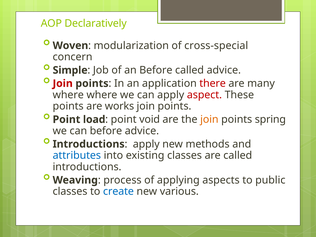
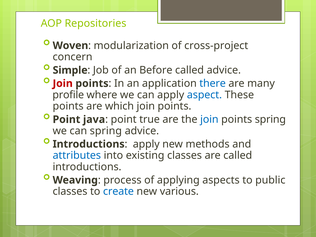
Declaratively: Declaratively -> Repositories (96, 23)
cross-special: cross-special -> cross-project (216, 46)
there colour: red -> blue (213, 83)
where: where -> profile (68, 95)
aspect colour: red -> blue (204, 95)
works: works -> which (119, 106)
load: load -> java (94, 119)
void: void -> true (150, 119)
join colour: orange -> blue (209, 119)
can before: before -> spring (106, 131)
